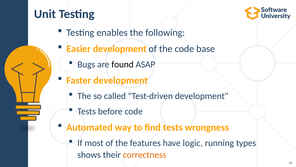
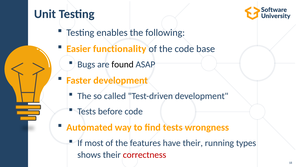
Easier development: development -> functionality (120, 49)
have logic: logic -> their (193, 143)
correctness colour: orange -> red (145, 154)
